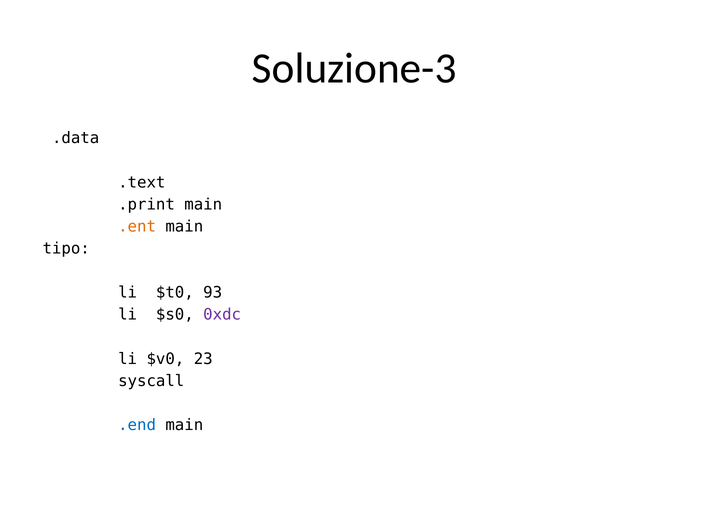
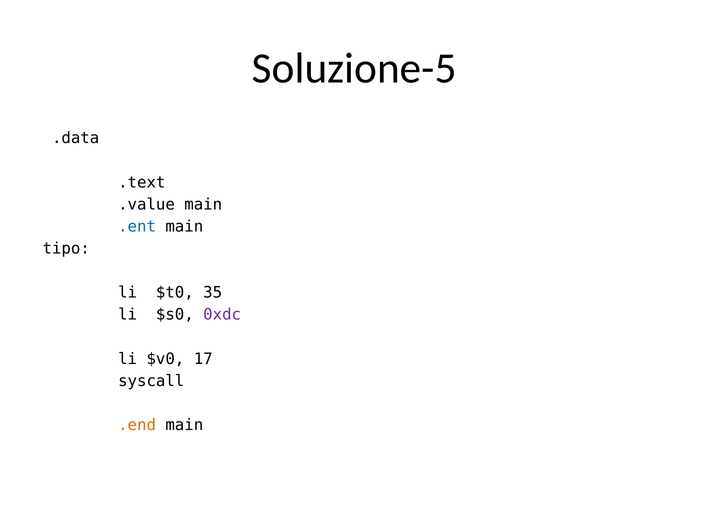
Soluzione-3: Soluzione-3 -> Soluzione-5 (354, 69)
.print: .print -> .value (147, 204)
.ent colour: orange -> blue (137, 226)
93: 93 -> 35 (213, 293)
23: 23 -> 17 (203, 359)
.end colour: blue -> orange (137, 425)
